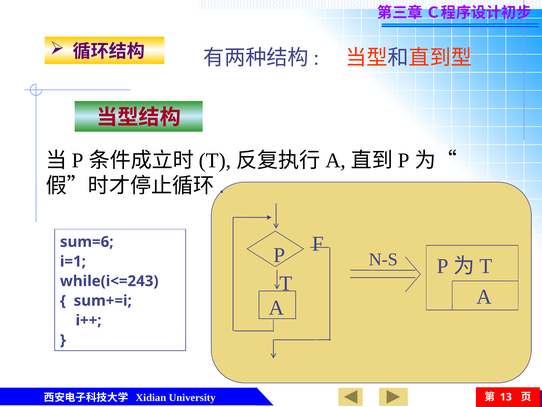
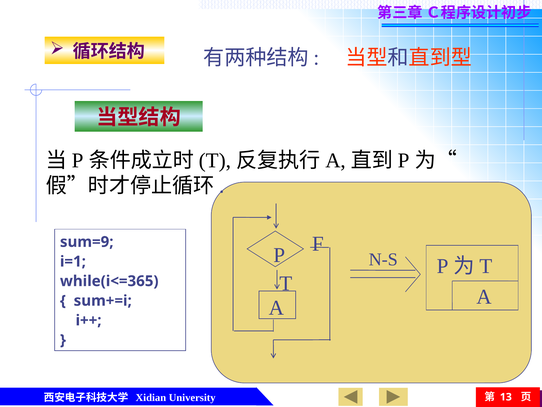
sum=6: sum=6 -> sum=9 (87, 242)
while(i<=243: while(i<=243 -> while(i<=365 (109, 281)
